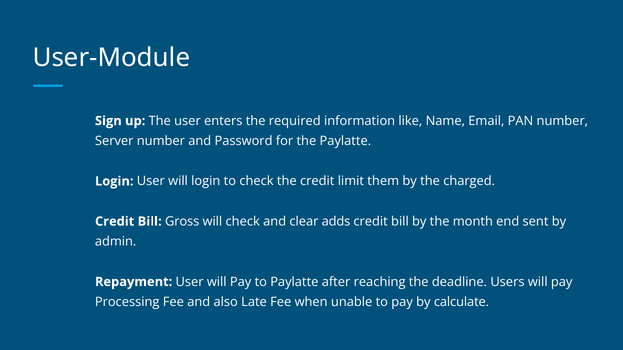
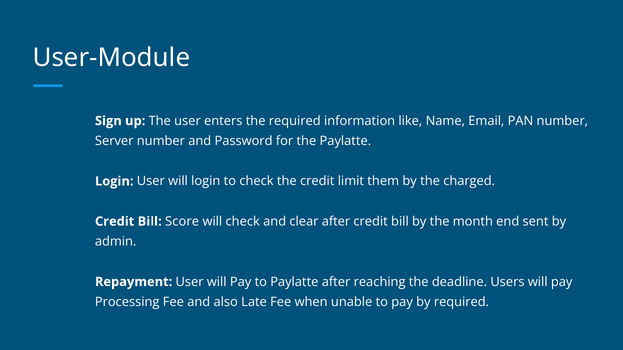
Gross: Gross -> Score (182, 222)
clear adds: adds -> after (336, 222)
by calculate: calculate -> required (461, 302)
